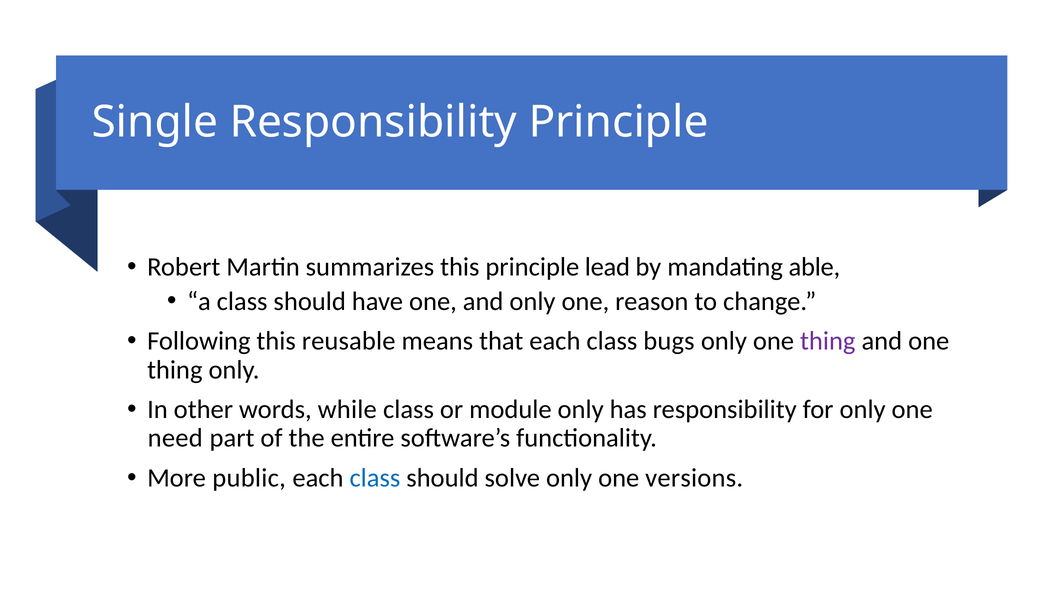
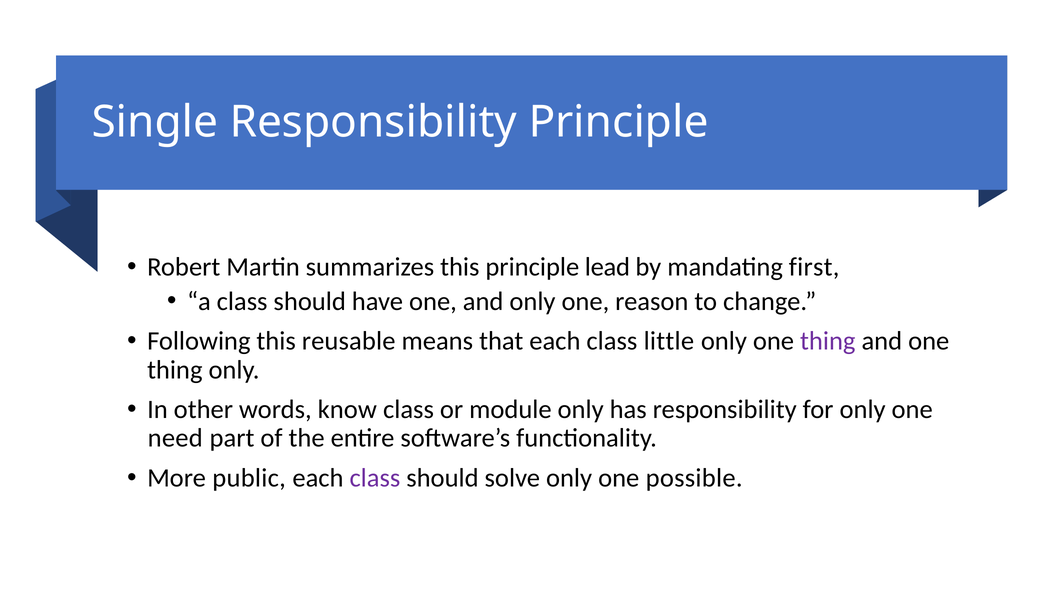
able: able -> first (814, 267)
bugs: bugs -> little (669, 341)
while: while -> know (347, 409)
class colour: blue -> purple (375, 478)
versions: versions -> possible (694, 478)
